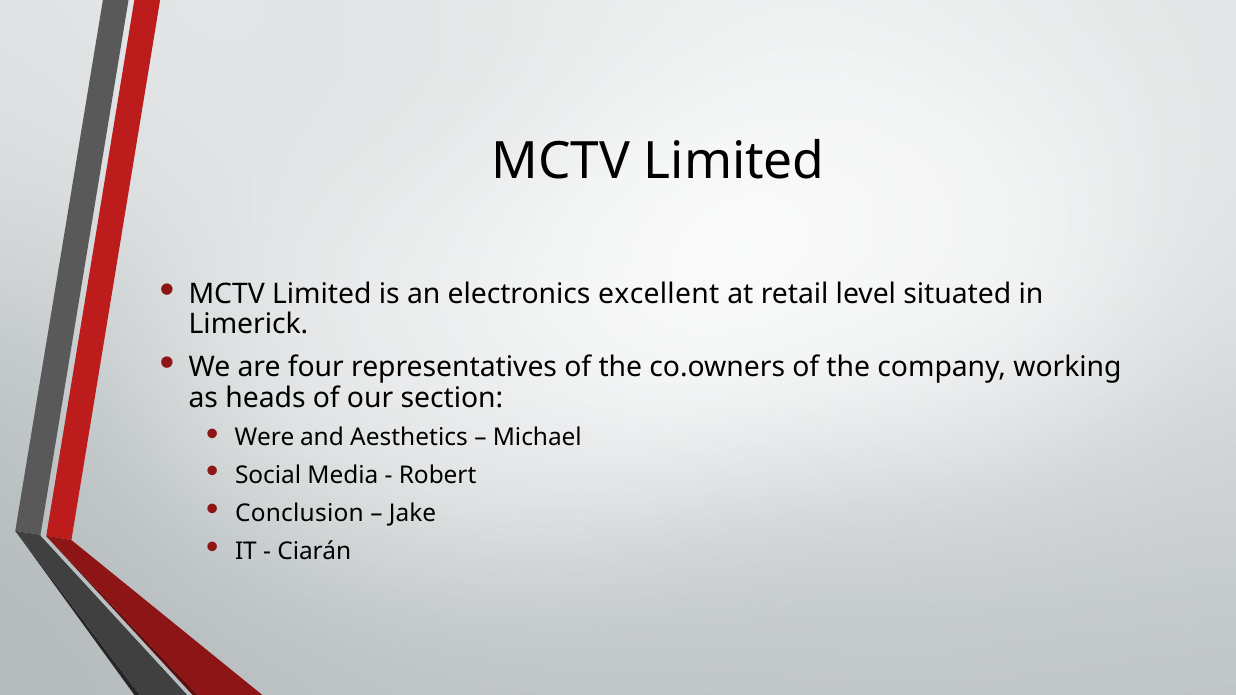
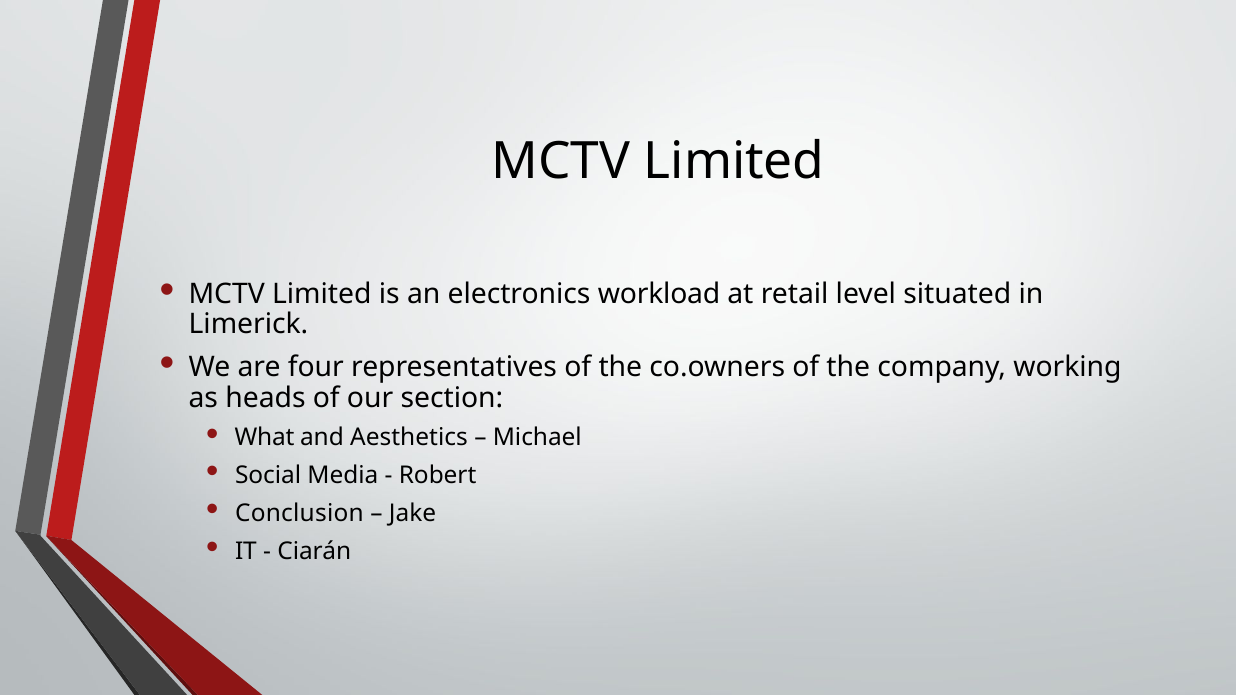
excellent: excellent -> workload (659, 294)
Were: Were -> What (265, 438)
